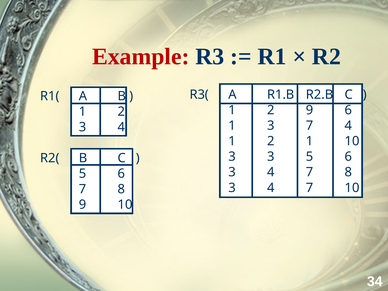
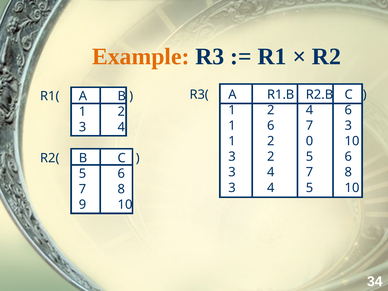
Example colour: red -> orange (141, 57)
2 9: 9 -> 4 (310, 110)
1 3: 3 -> 6 (271, 126)
7 4: 4 -> 3 (348, 126)
2 1: 1 -> 0 (310, 141)
3 3: 3 -> 2 (271, 157)
7: 7 -> 5 (310, 188)
